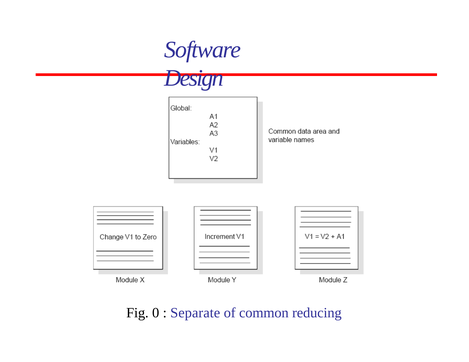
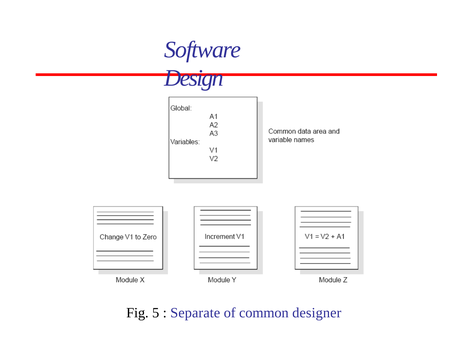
0: 0 -> 5 (156, 313)
reducing: reducing -> designer (317, 313)
